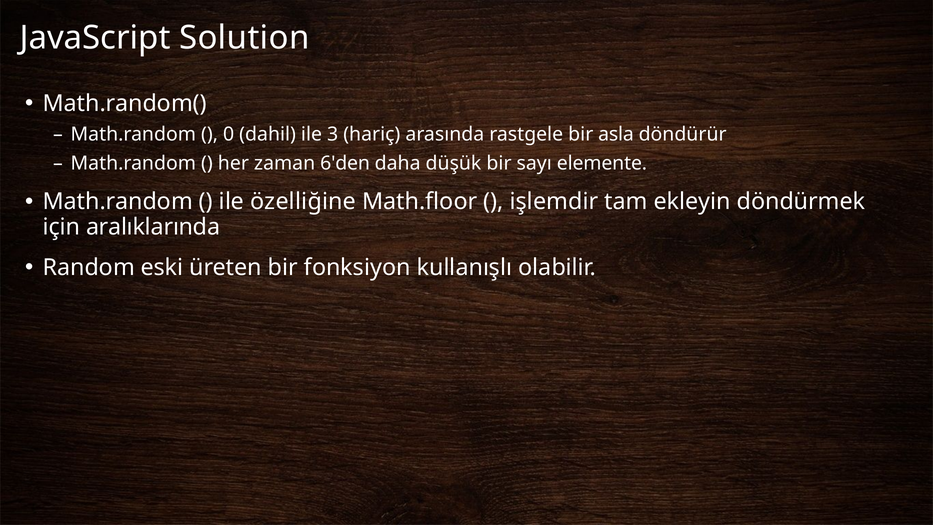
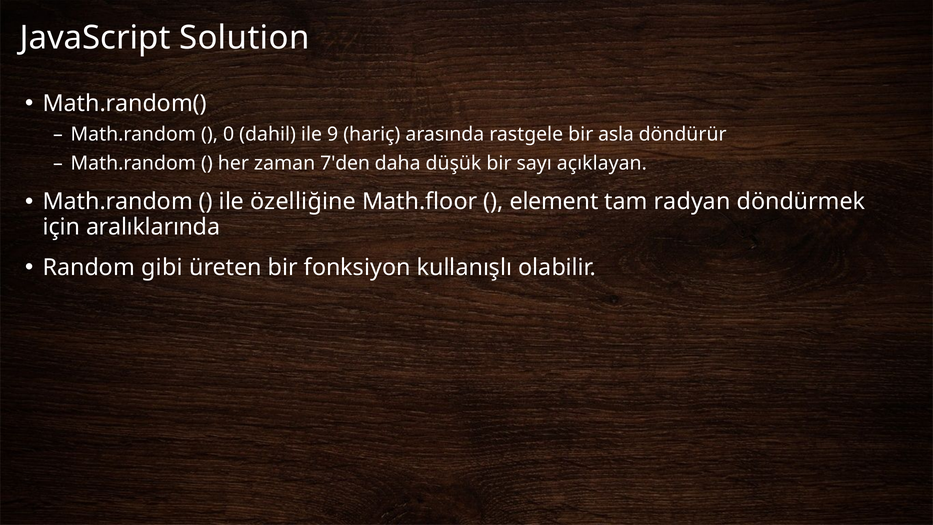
3: 3 -> 9 (333, 134)
6'den: 6'den -> 7'den (345, 163)
elemente: elemente -> açıklayan (602, 163)
işlemdir: işlemdir -> element (554, 202)
ekleyin: ekleyin -> radyan (692, 202)
eski: eski -> gibi (162, 268)
